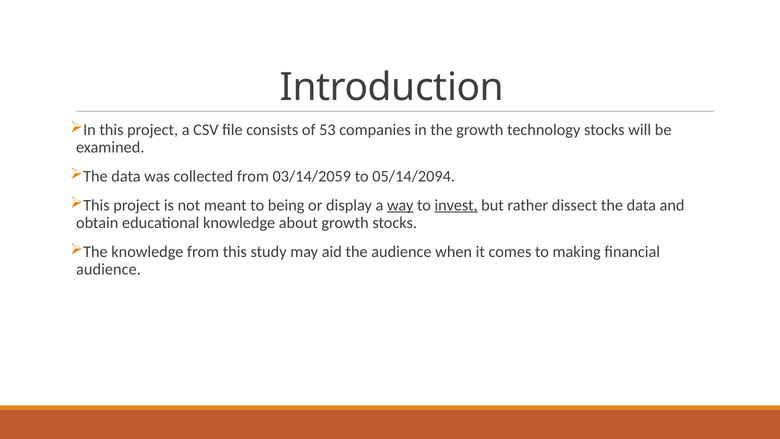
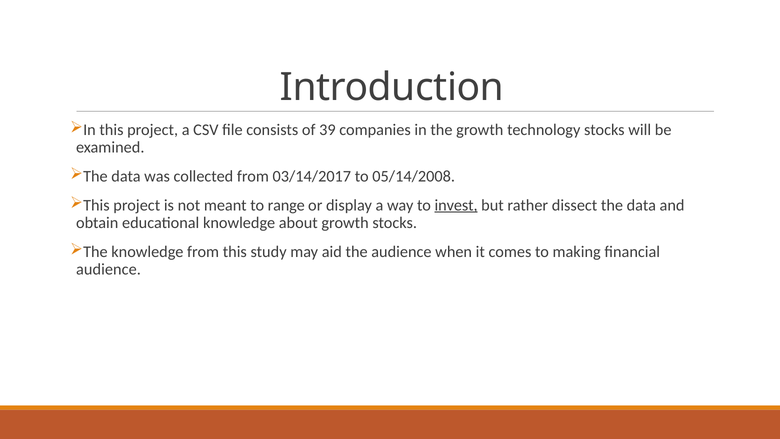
53: 53 -> 39 (327, 130)
03/14/2059: 03/14/2059 -> 03/14/2017 (312, 176)
05/14/2094: 05/14/2094 -> 05/14/2008 (414, 176)
being: being -> range (286, 205)
way underline: present -> none (400, 205)
